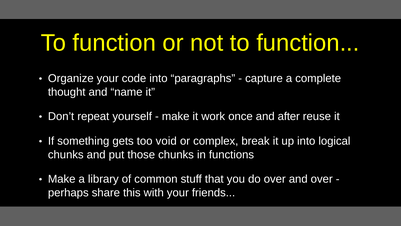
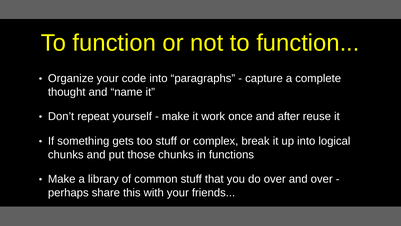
too void: void -> stuff (166, 141)
